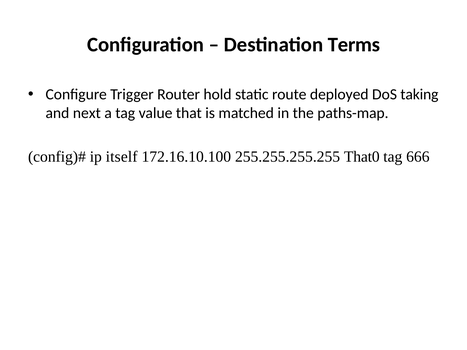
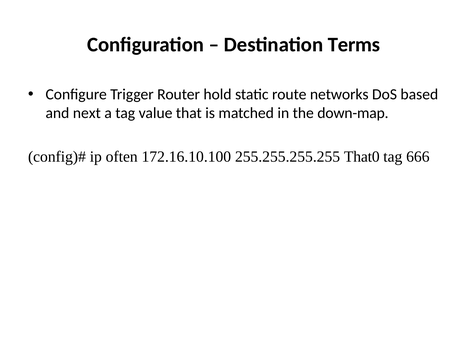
deployed: deployed -> networks (339, 94)
taking: taking -> based (419, 94)
paths-map: paths-map -> down-map (353, 113)
itself: itself -> often (122, 157)
